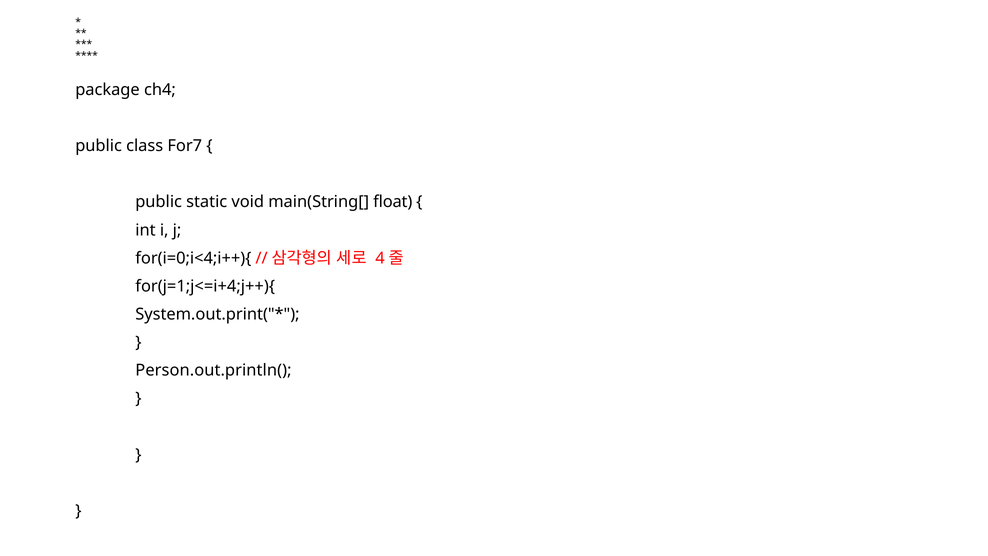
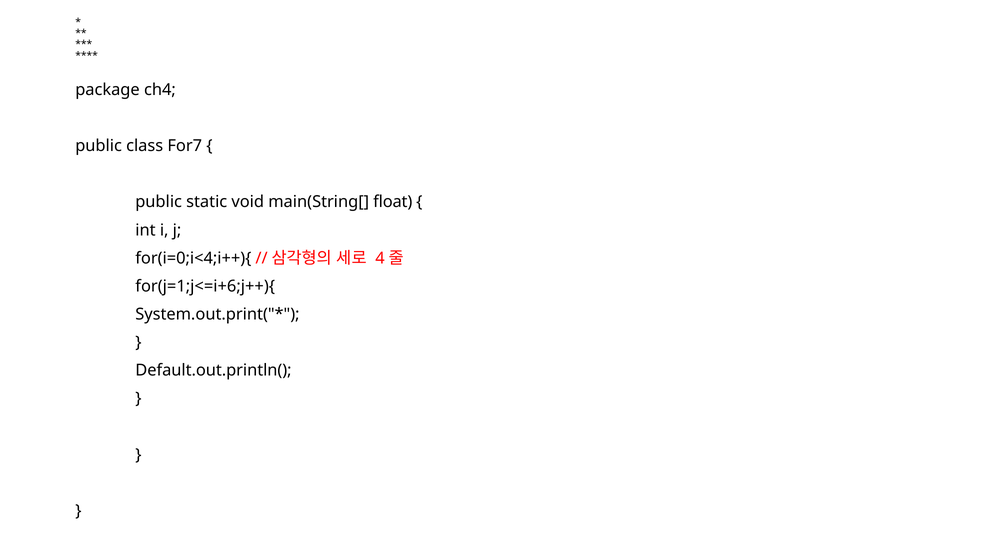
for(j=1;j<=i+4;j++){: for(j=1;j<=i+4;j++){ -> for(j=1;j<=i+6;j++){ (205, 286)
Person.out.println(: Person.out.println( -> Default.out.println( (214, 370)
